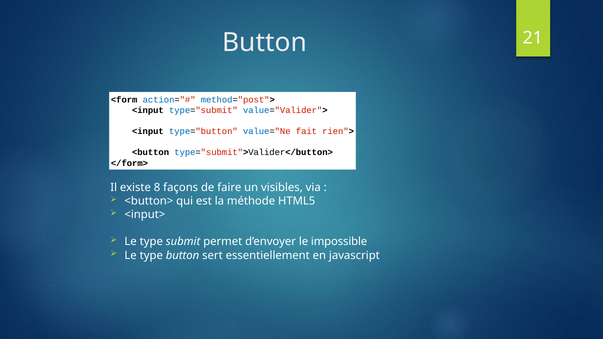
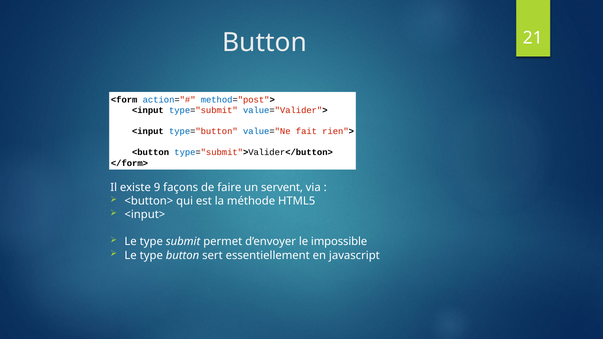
8: 8 -> 9 (157, 188)
visibles: visibles -> servent (282, 188)
